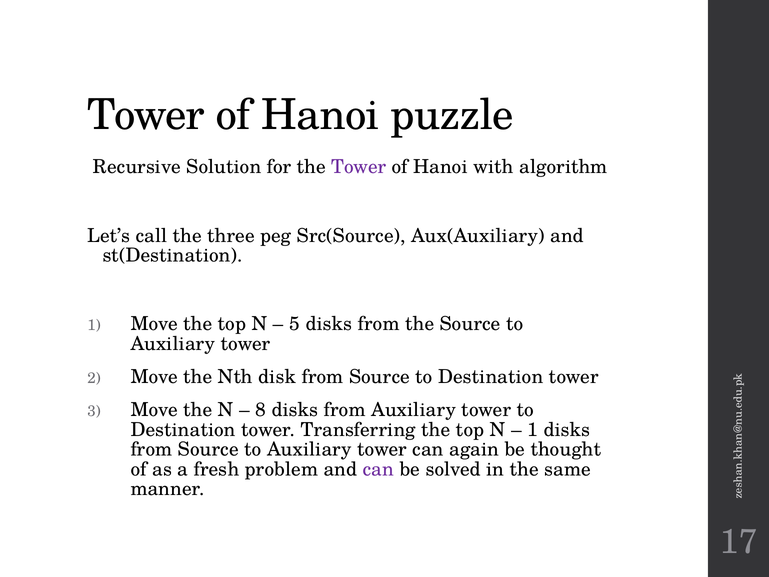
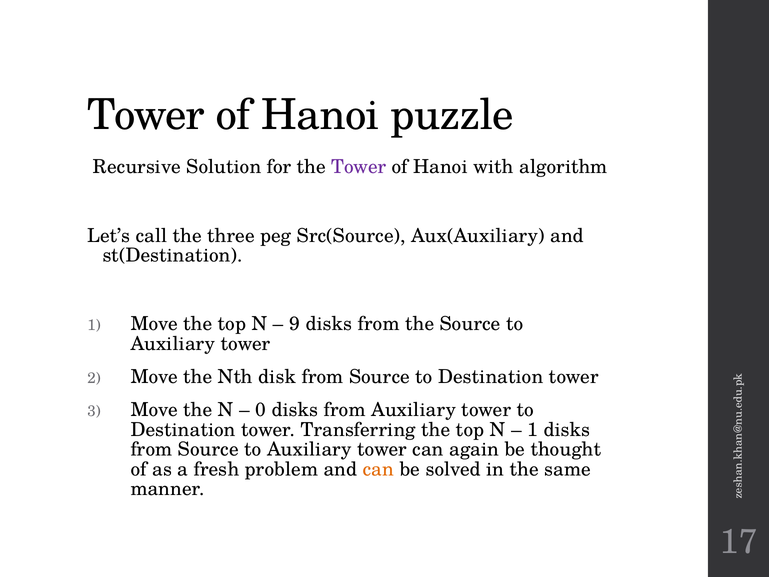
5: 5 -> 9 (295, 324)
8: 8 -> 0 (261, 410)
can colour: purple -> orange (378, 469)
